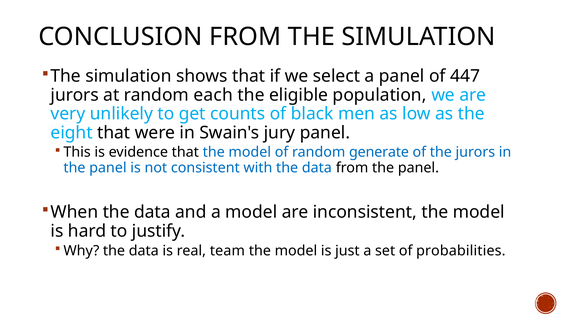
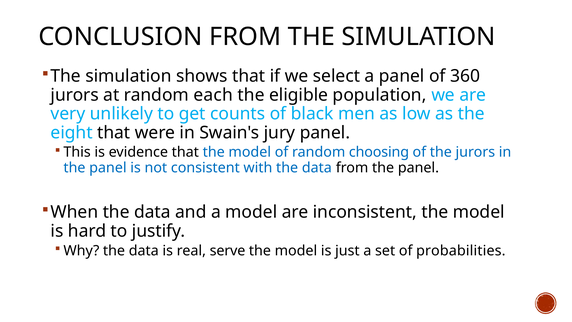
447: 447 -> 360 (465, 76)
generate: generate -> choosing (379, 152)
team: team -> serve (228, 250)
